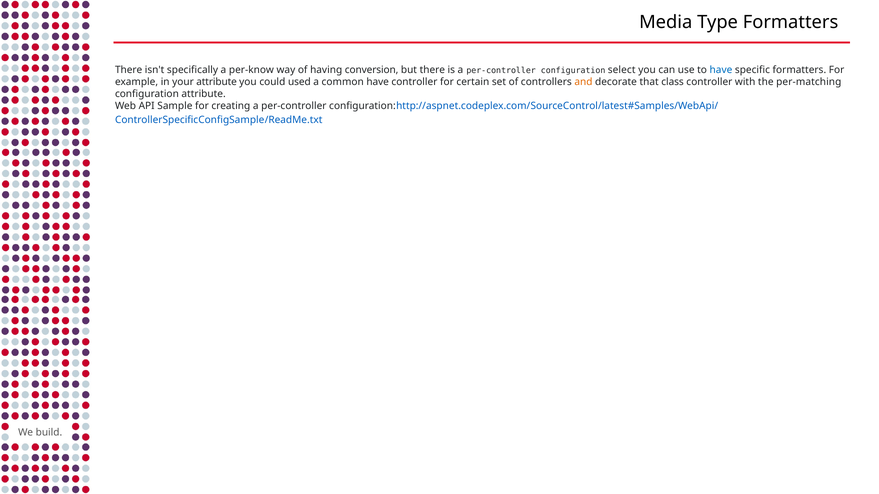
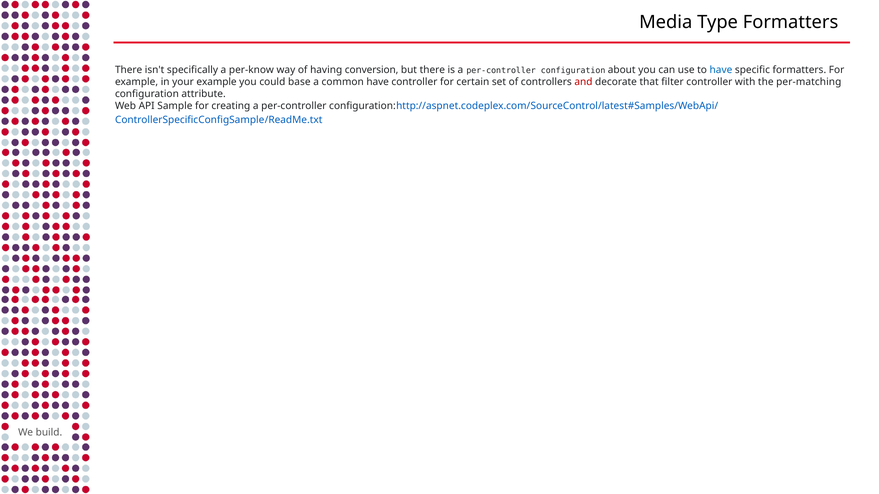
select: select -> about (622, 70)
your attribute: attribute -> example (217, 82)
used: used -> base (299, 82)
and colour: orange -> red (583, 82)
class: class -> filter (673, 82)
